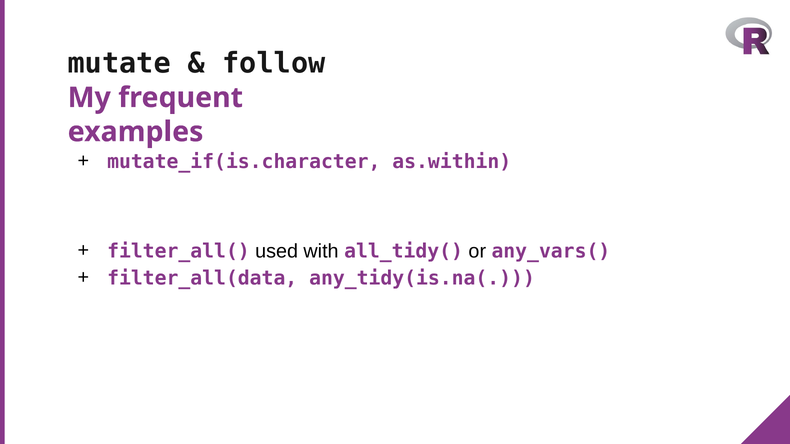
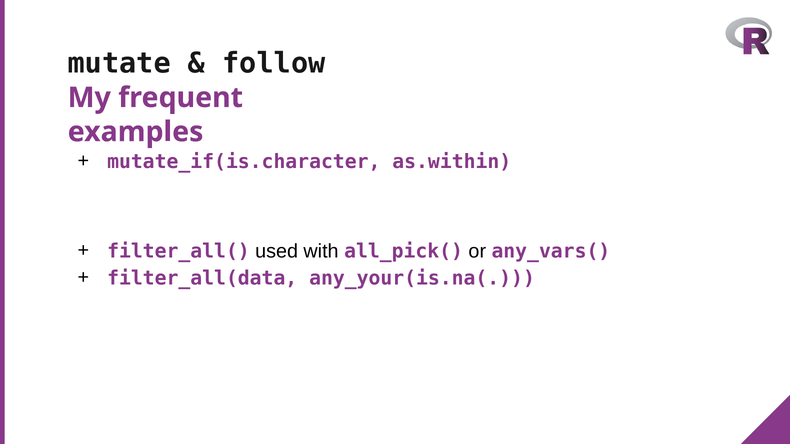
all_tidy(: all_tidy( -> all_pick( (404, 251)
any_tidy(is.na(: any_tidy(is.na( -> any_your(is.na( (422, 279)
